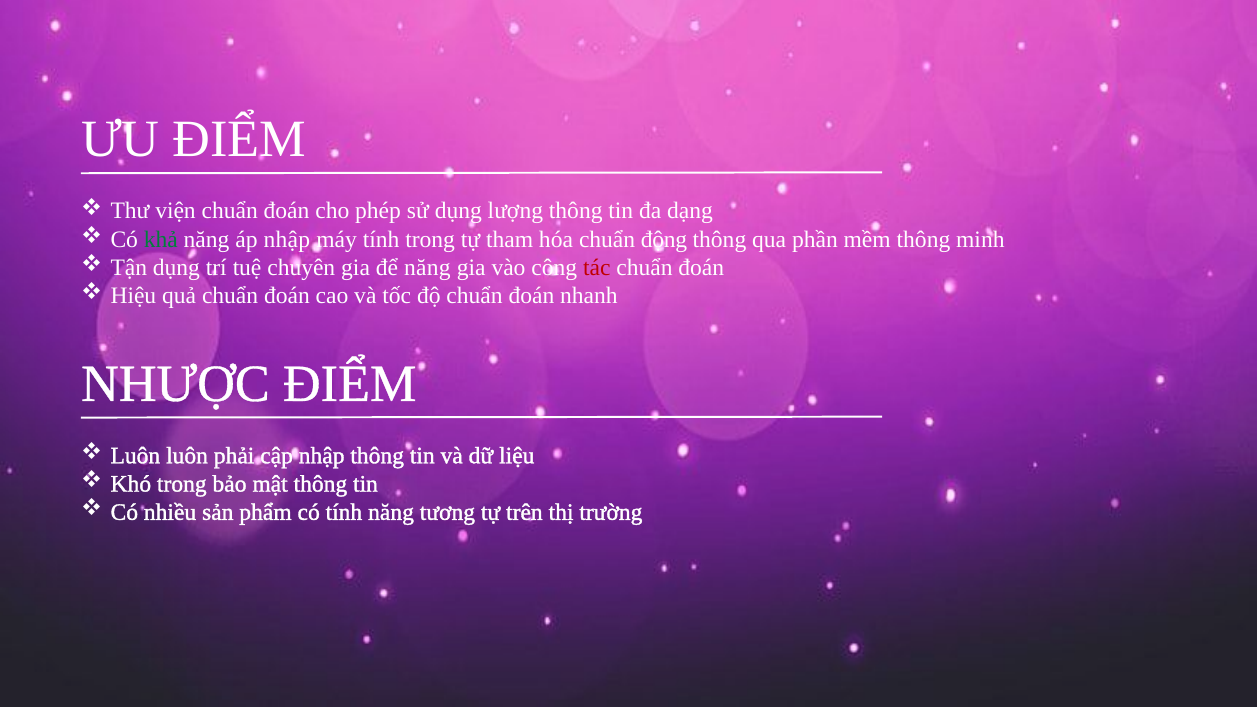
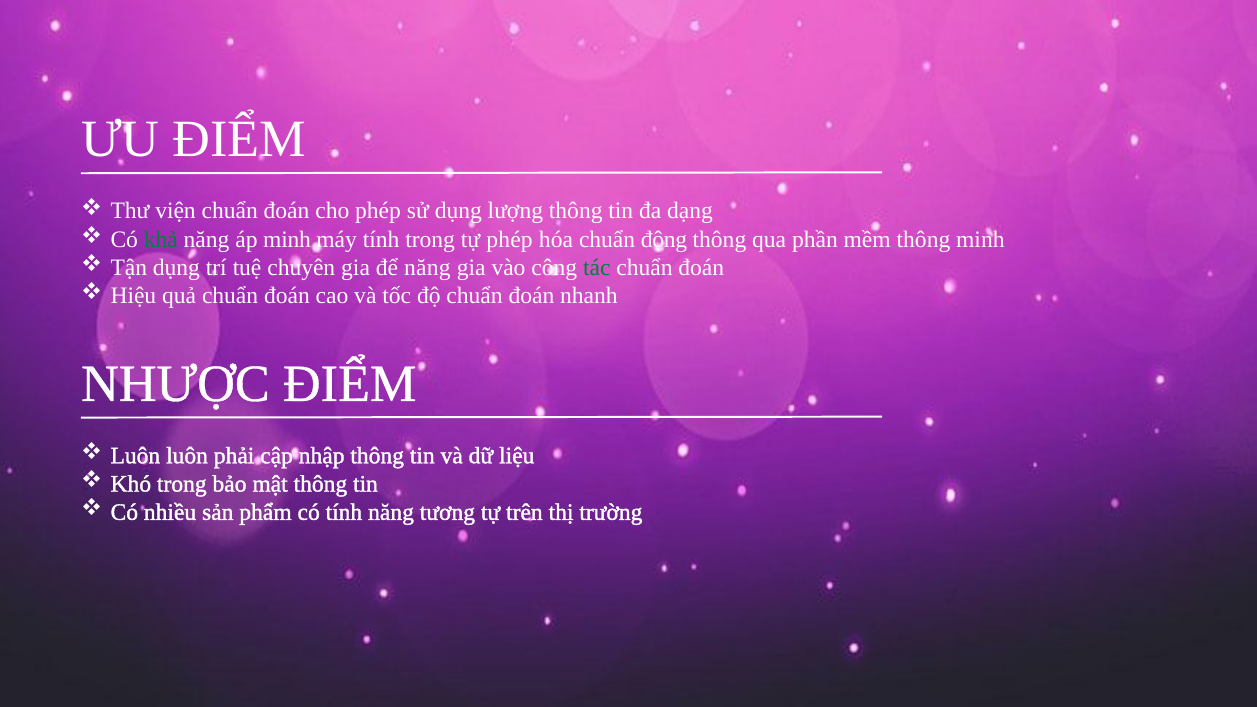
áp nhập: nhập -> minh (287, 239)
tự tham: tham -> phép (510, 239)
tác colour: red -> green (597, 268)
